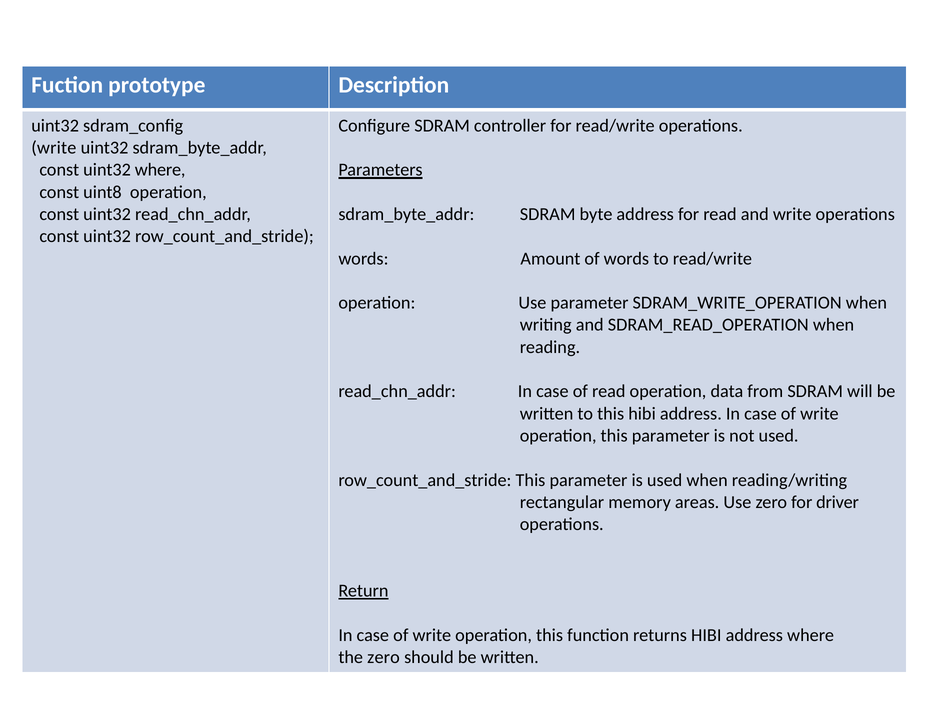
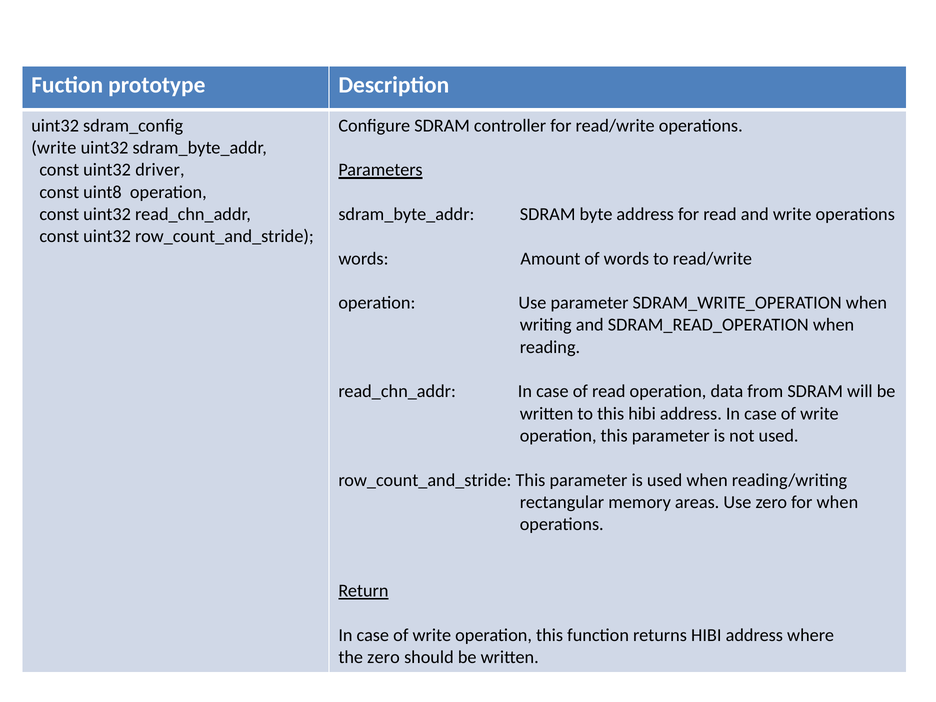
uint32 where: where -> driver (160, 170)
for driver: driver -> when (837, 502)
